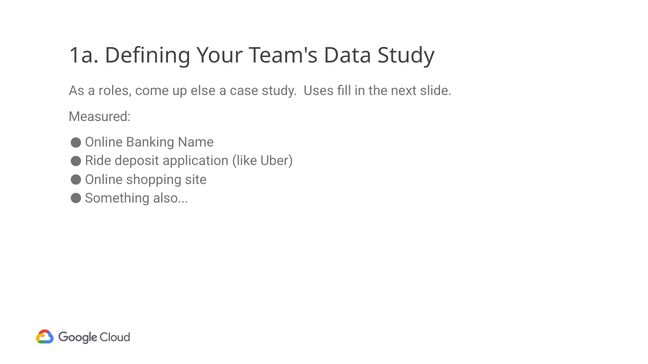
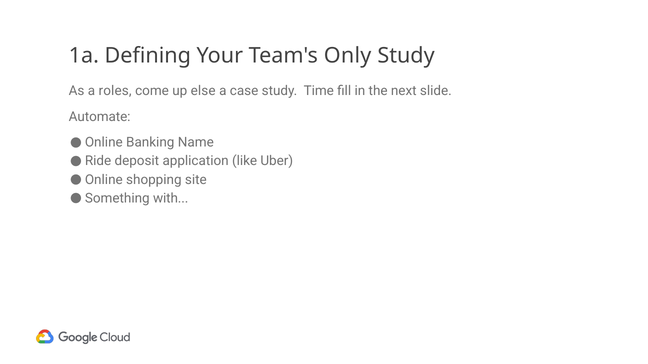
Data: Data -> Only (348, 56)
Uses: Uses -> Time (319, 91)
Measured: Measured -> Automate (100, 117)
also: also -> with (171, 198)
